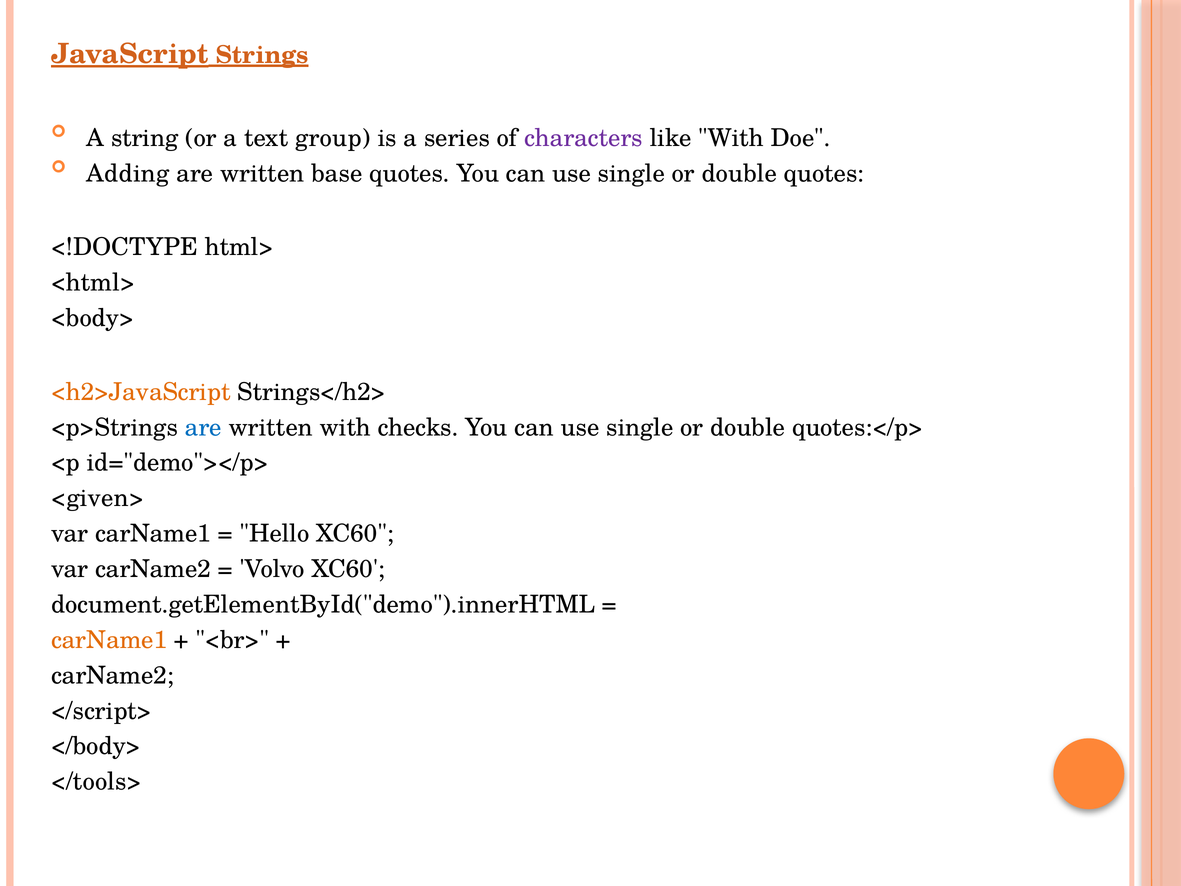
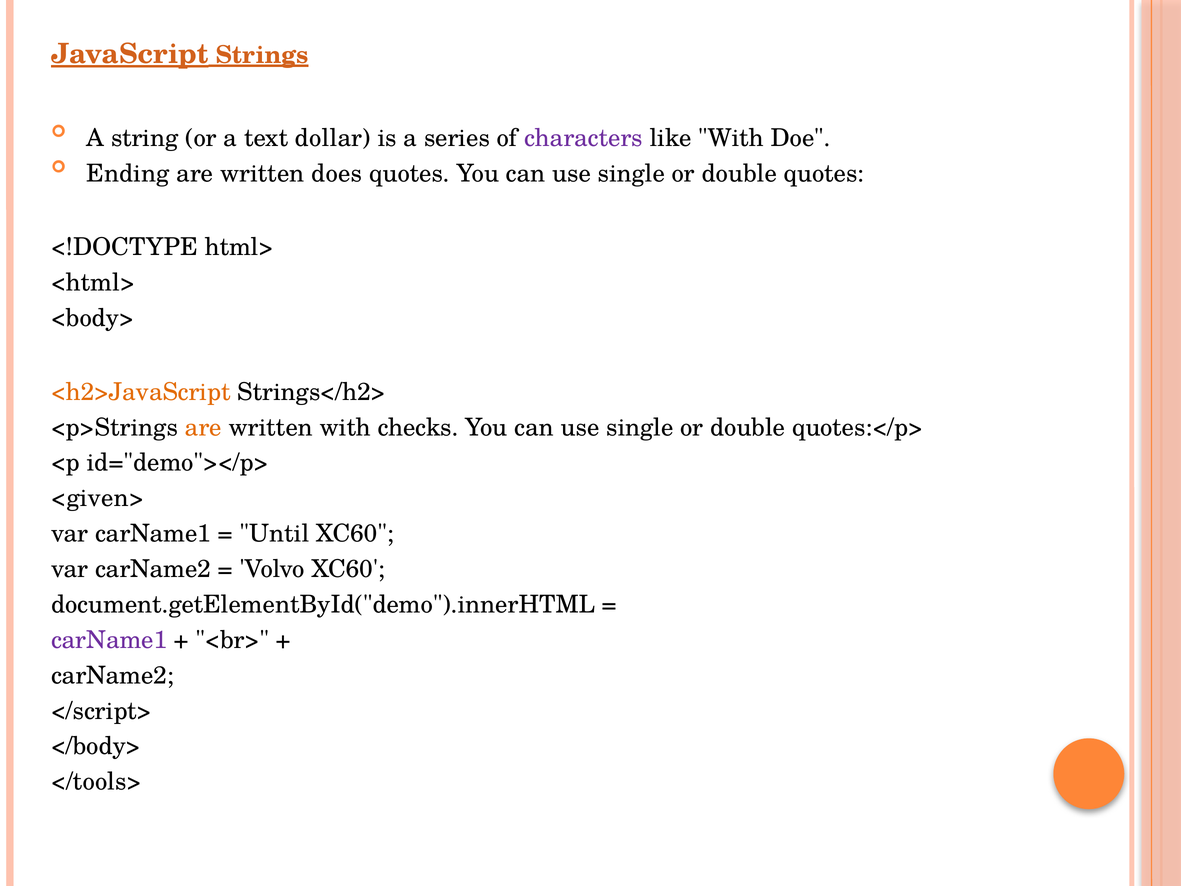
group: group -> dollar (333, 138)
Adding: Adding -> Ending (128, 173)
base: base -> does (337, 173)
are colour: blue -> orange (203, 427)
Hello: Hello -> Until (274, 534)
carName1 colour: orange -> purple (109, 640)
